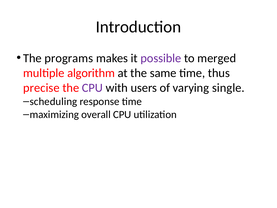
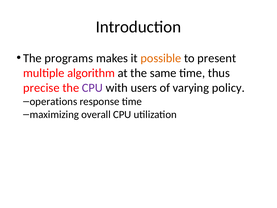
possible colour: purple -> orange (161, 58)
merged: merged -> present (217, 58)
single: single -> policy (228, 88)
scheduling: scheduling -> operations (53, 101)
